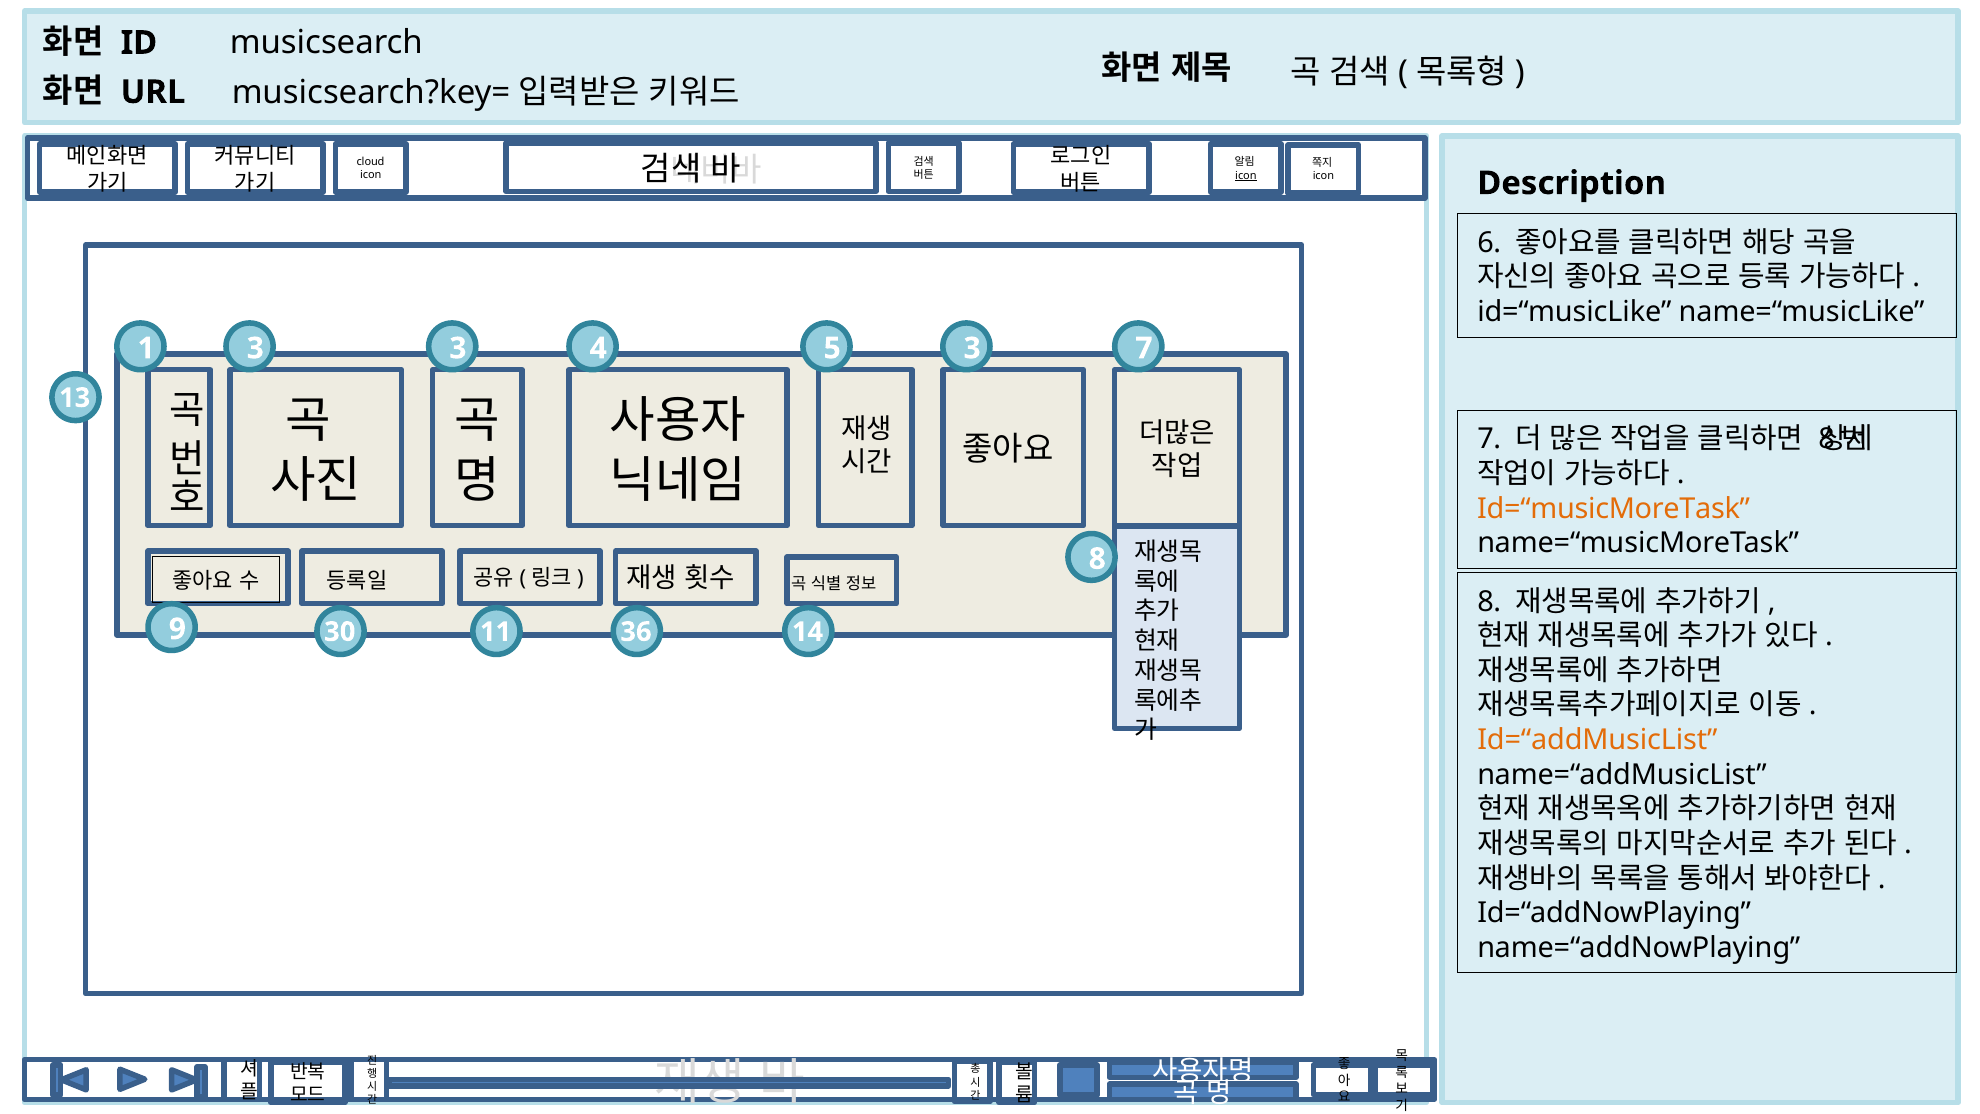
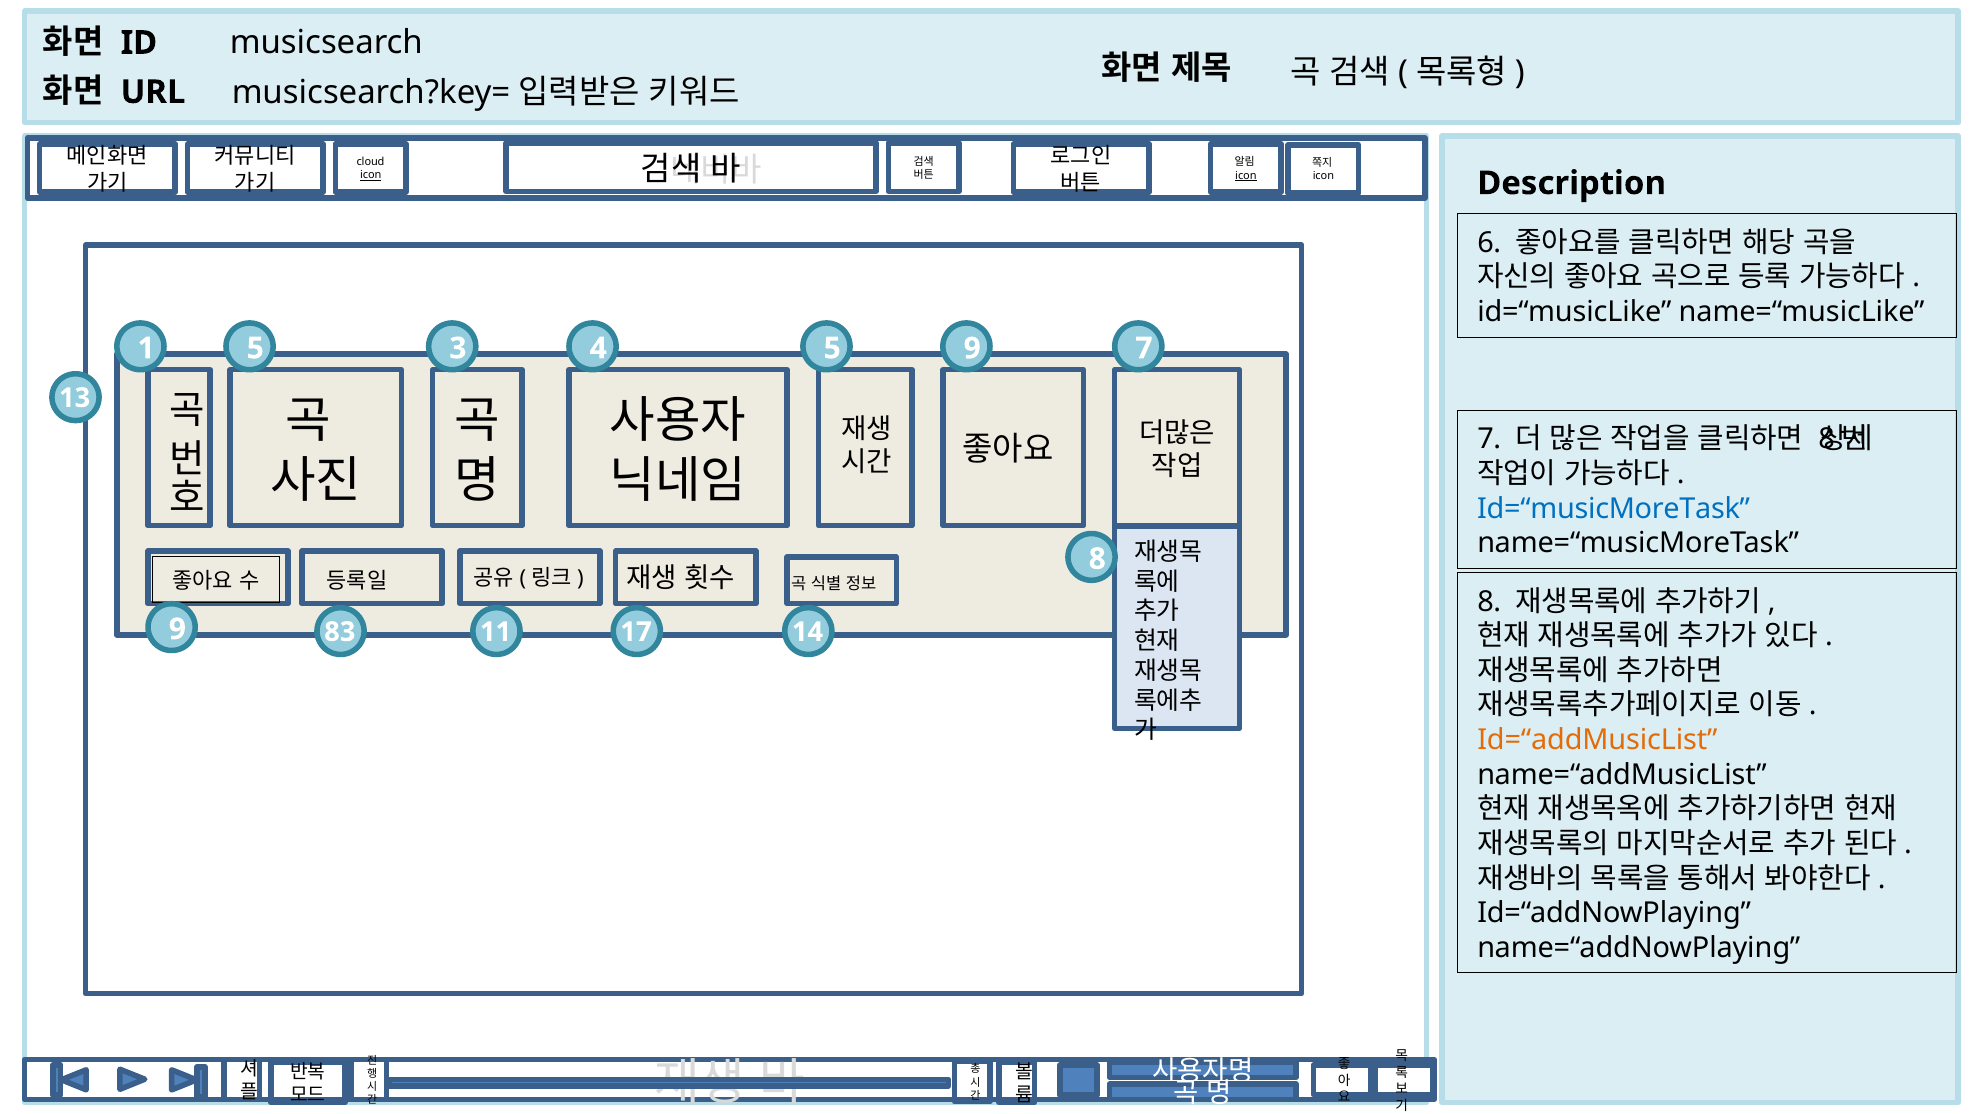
icon underline: none -> present (371, 175)
1 3: 3 -> 5 (255, 348)
4 3: 3 -> 9 (972, 348)
Id=“musicMoreTask colour: orange -> blue (1614, 508)
30: 30 -> 83 (340, 632)
36: 36 -> 17 (636, 632)
